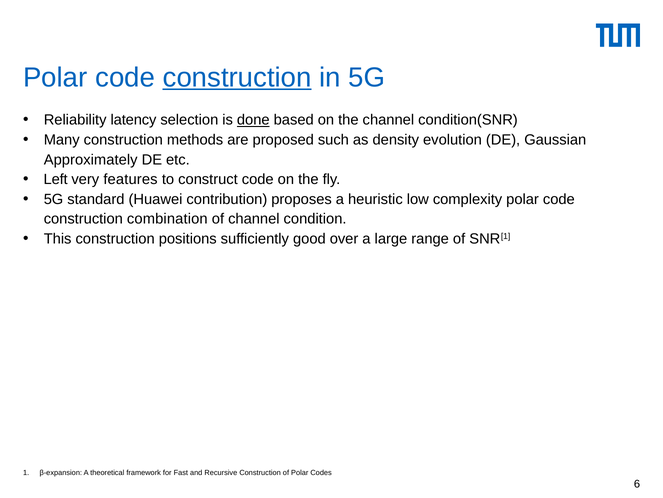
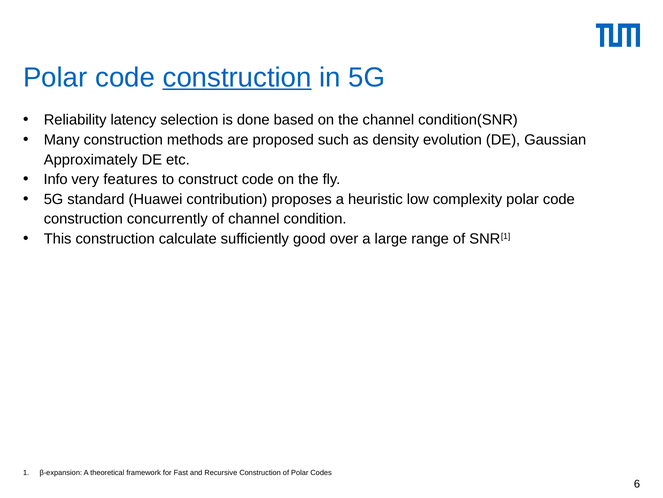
done underline: present -> none (253, 120)
Left: Left -> Info (56, 179)
combination: combination -> concurrently (167, 219)
positions: positions -> calculate (188, 239)
